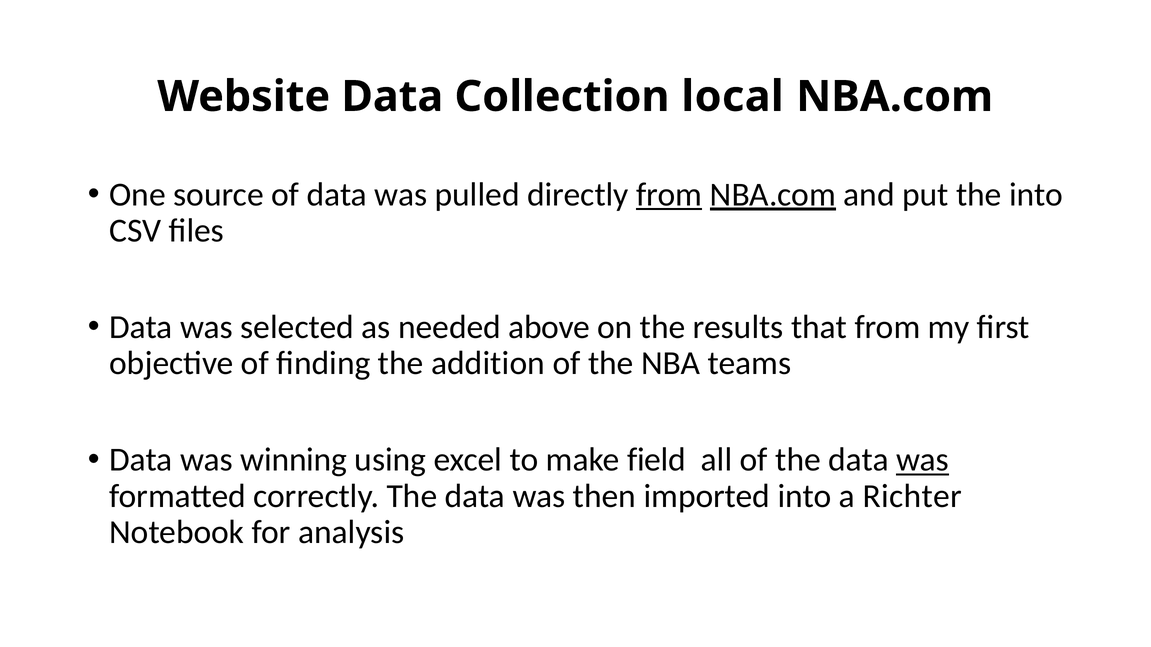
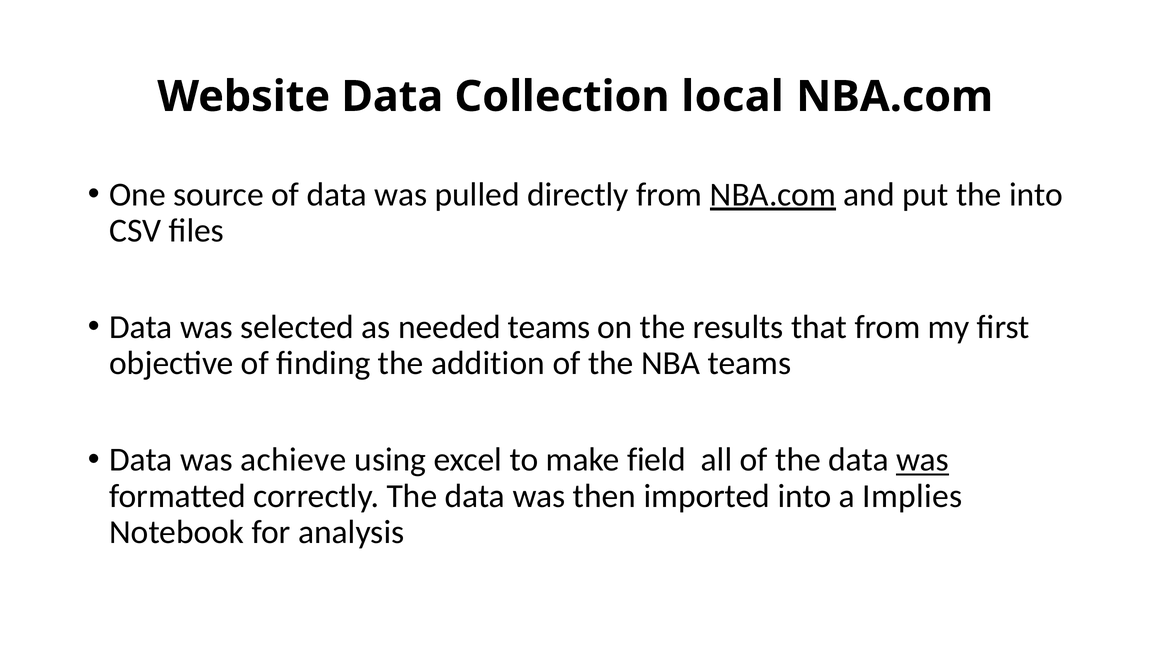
from underline: present -> none (669, 195)
needed above: above -> teams (549, 327)
winning: winning -> achieve (293, 460)
Richter: Richter -> Implies (912, 496)
